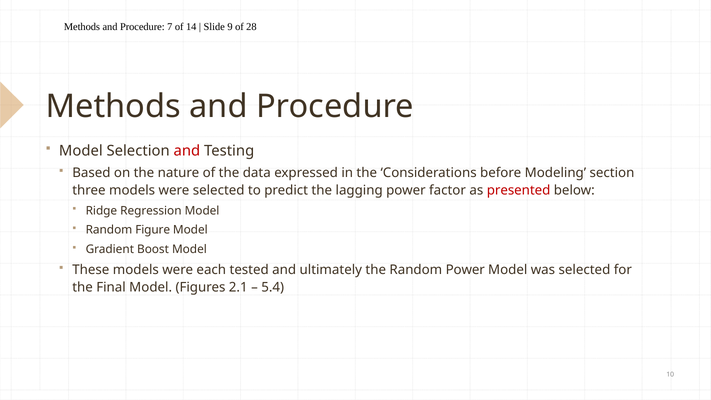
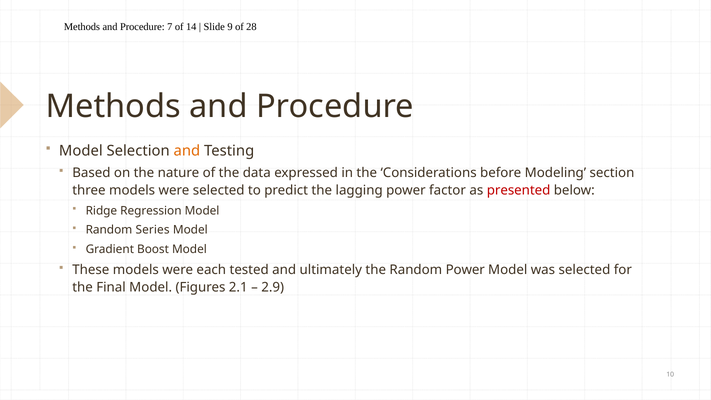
and colour: red -> orange (187, 151)
Figure: Figure -> Series (153, 230)
5.4: 5.4 -> 2.9 (273, 287)
